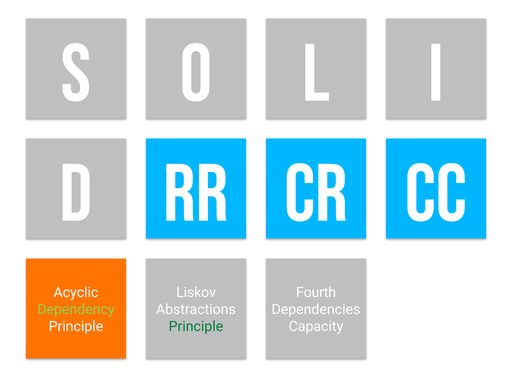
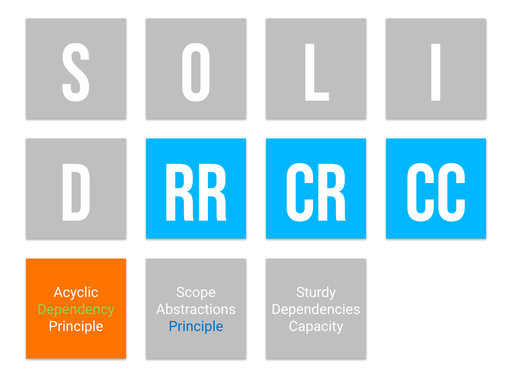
Liskov: Liskov -> Scope (196, 293)
Fourth: Fourth -> Sturdy (316, 293)
Principle colour: green -> blue (196, 326)
